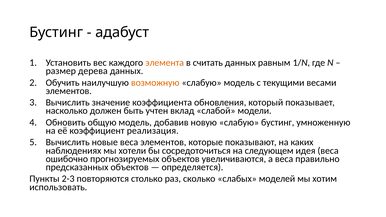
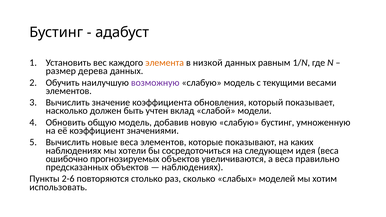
считать: считать -> низкой (208, 63)
возможную colour: orange -> purple (155, 83)
реализация: реализация -> значениями (153, 131)
определяется: определяется -> наблюдениях (192, 167)
2-3: 2-3 -> 2-6 (68, 179)
